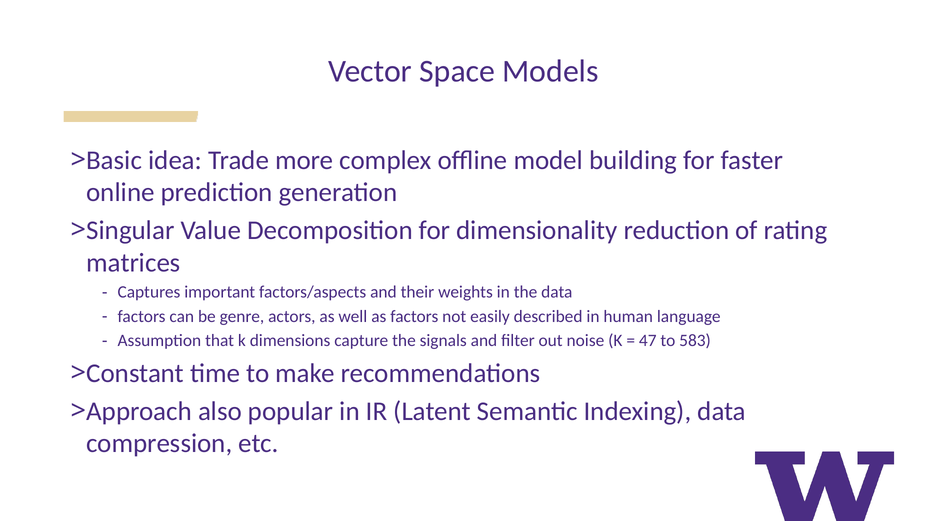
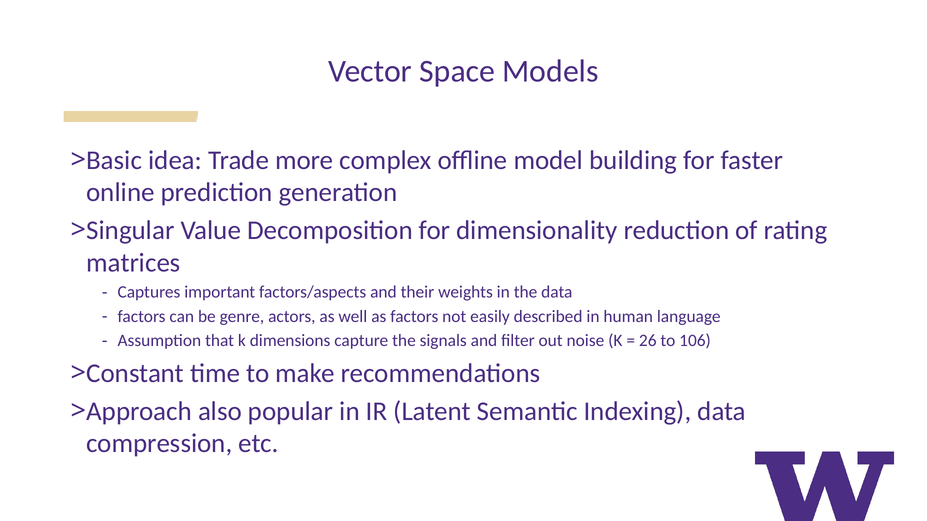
47: 47 -> 26 (648, 341)
583: 583 -> 106 (695, 341)
